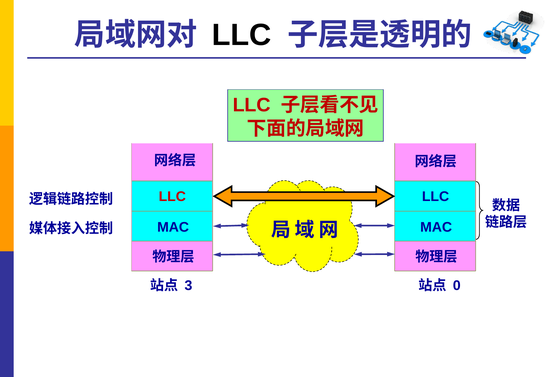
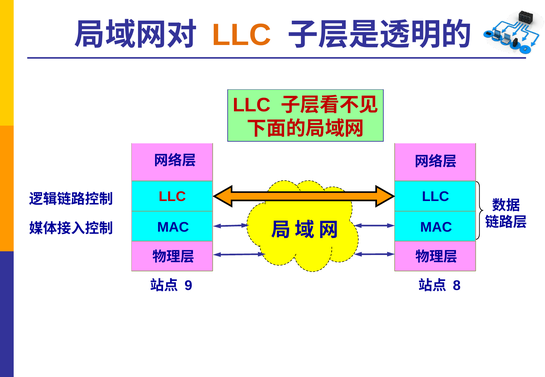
LLC colour: black -> orange (242, 35)
3: 3 -> 9 (188, 286)
0: 0 -> 8 (457, 286)
